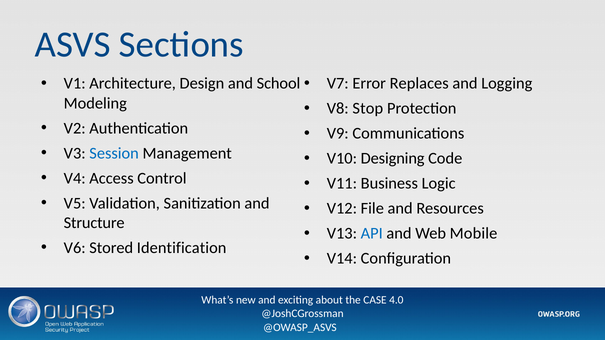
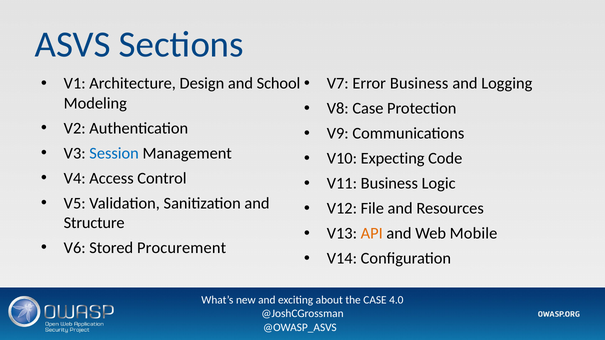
Error Replaces: Replaces -> Business (419, 84)
V8 Stop: Stop -> Case (368, 109)
Designing: Designing -> Expecting (393, 159)
API colour: blue -> orange (372, 234)
Identification: Identification -> Procurement (182, 248)
